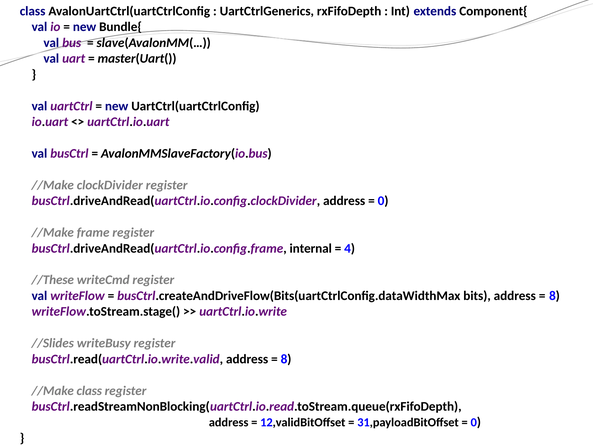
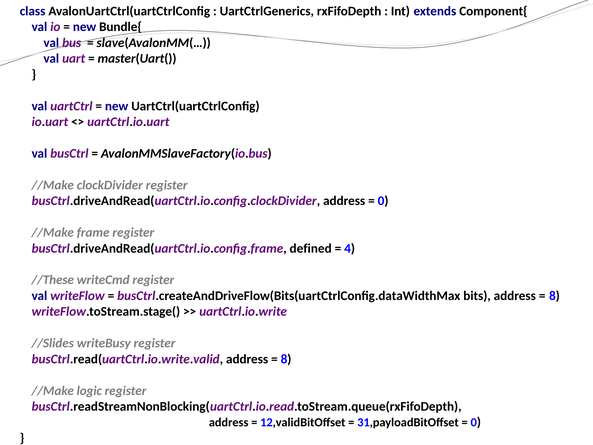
internal: internal -> defined (311, 248)
//Make class: class -> logic (89, 390)
